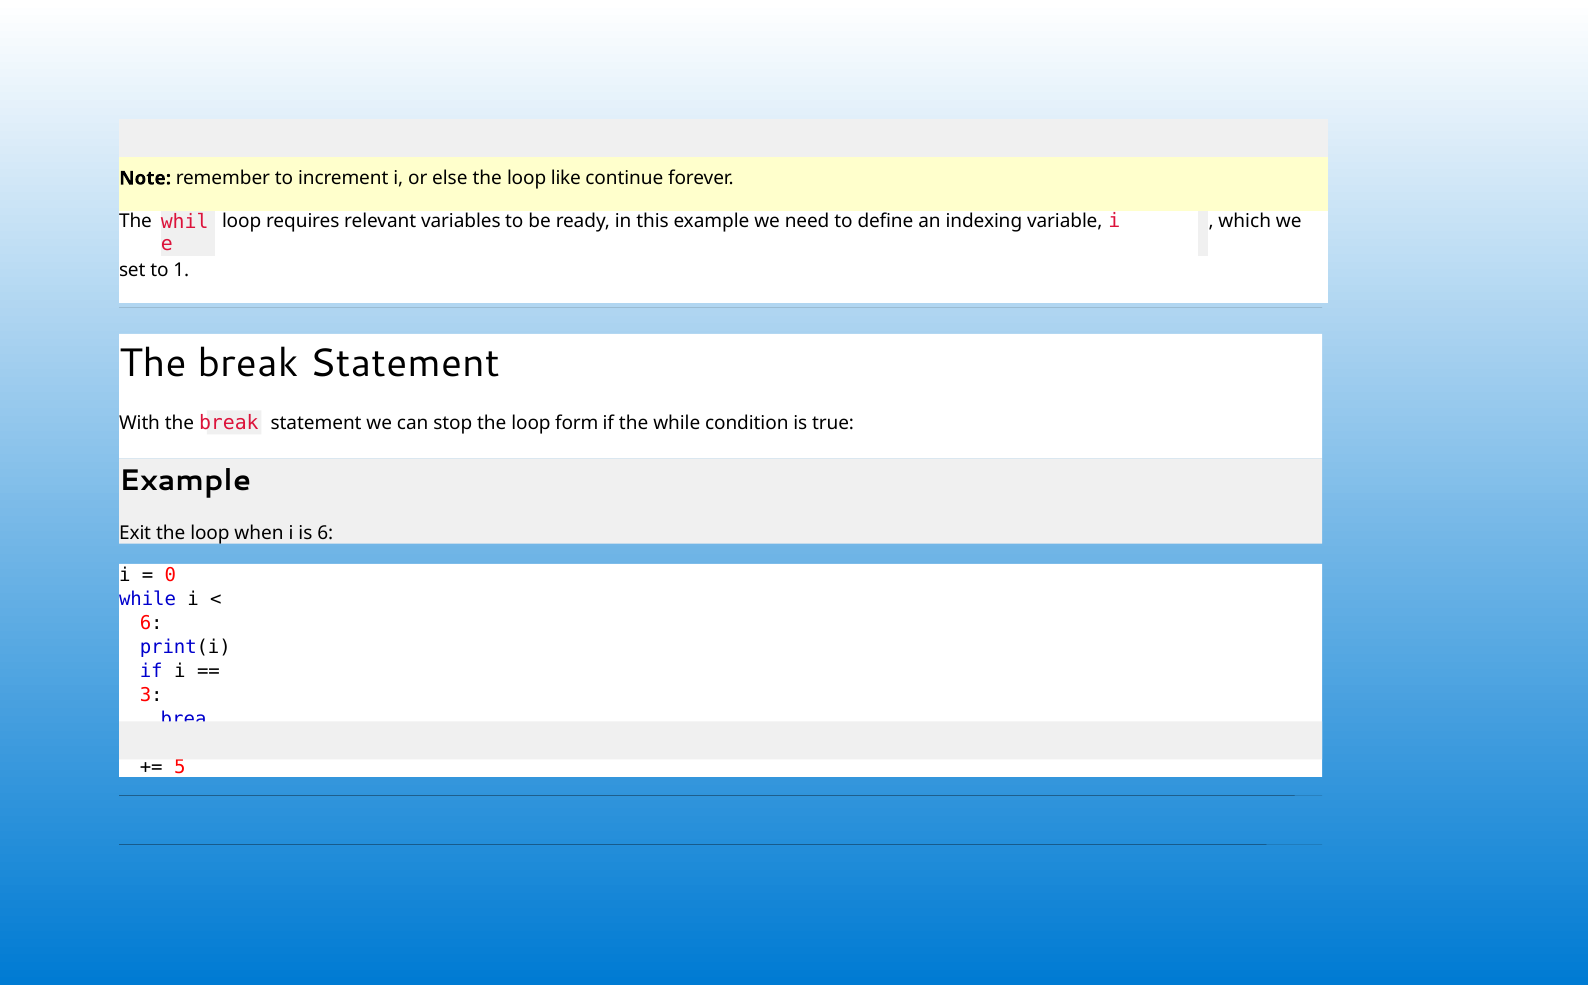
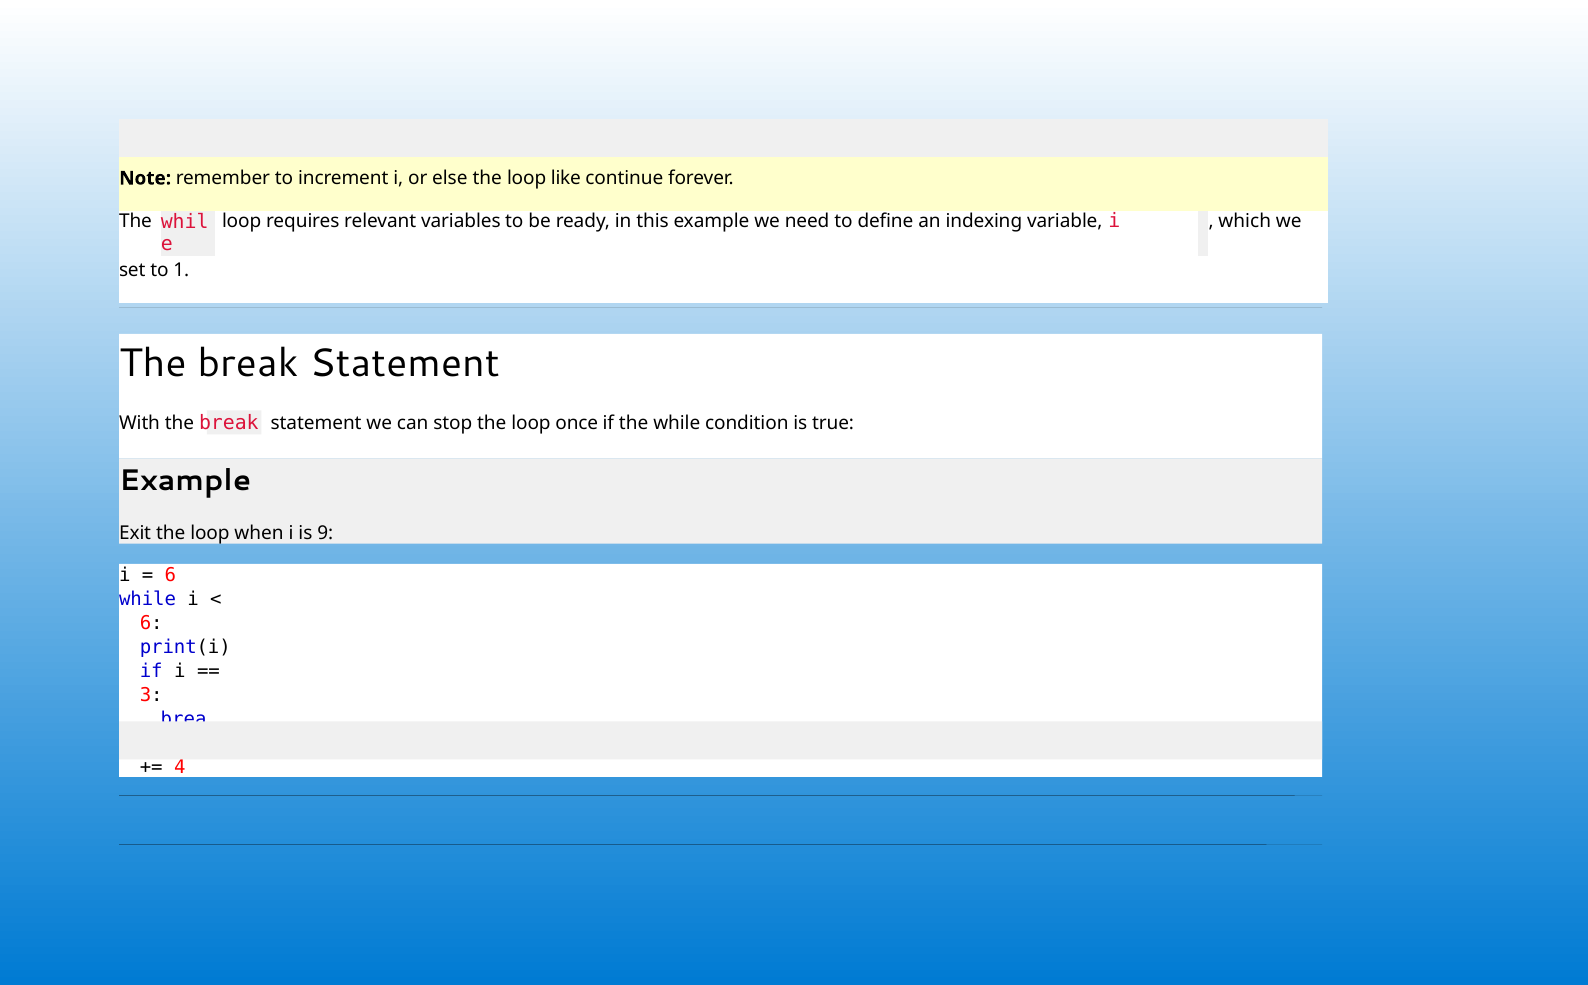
form: form -> once (577, 423)
is 6: 6 -> 9 (325, 534)
0: 0 -> 6 (170, 575)
5: 5 -> 4 (180, 767)
